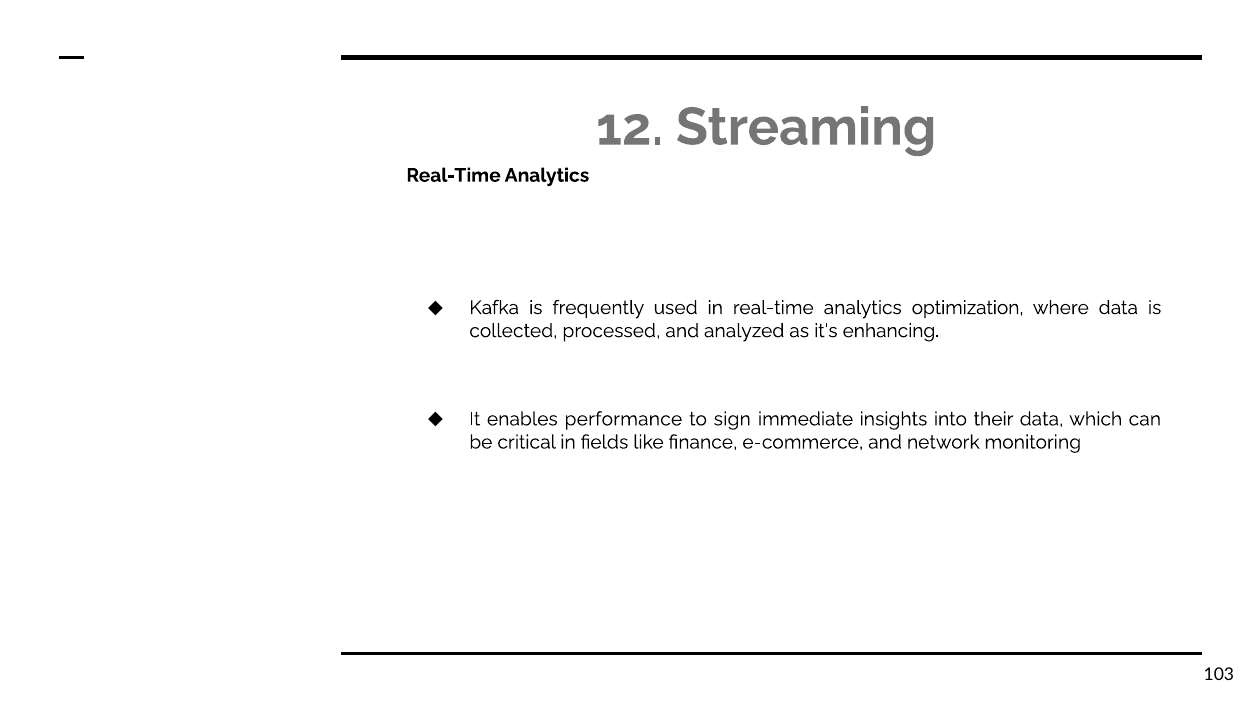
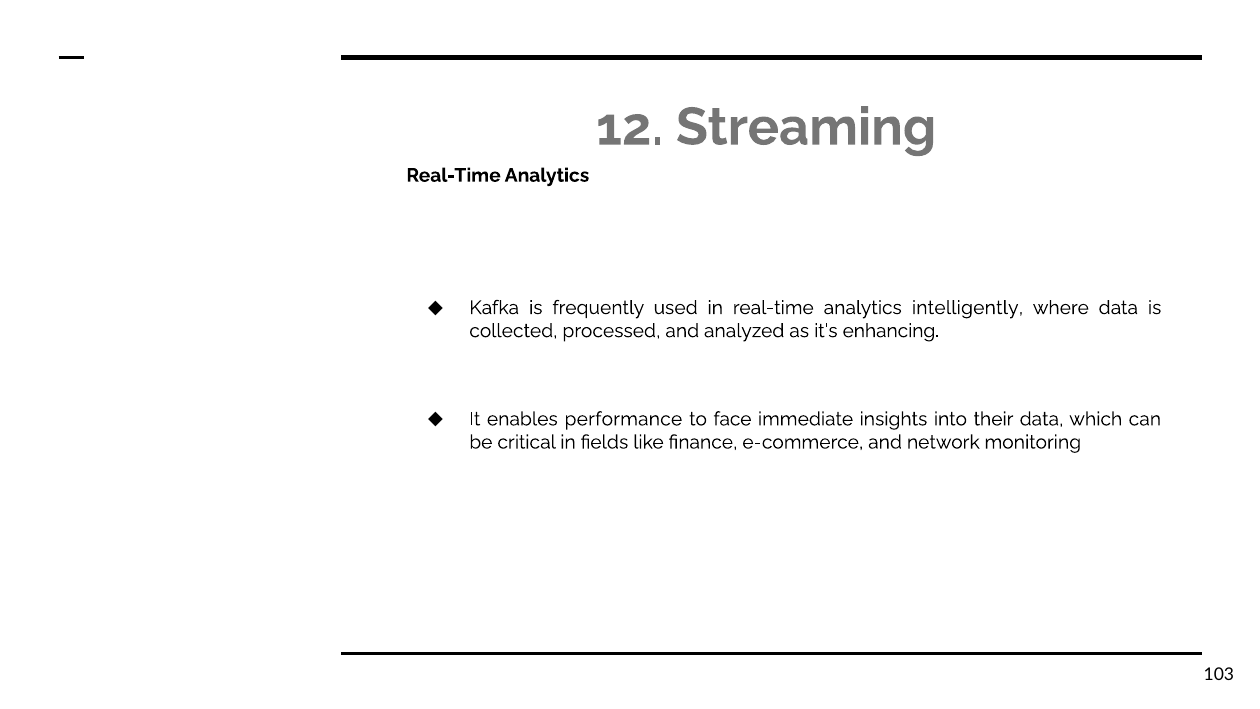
optimization: optimization -> intelligently (967, 308)
sign: sign -> face (732, 419)
